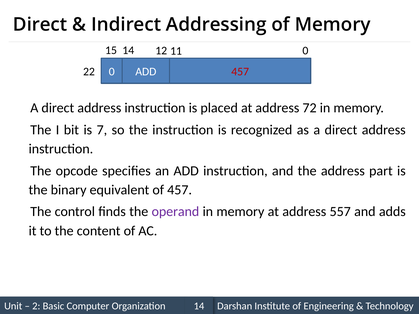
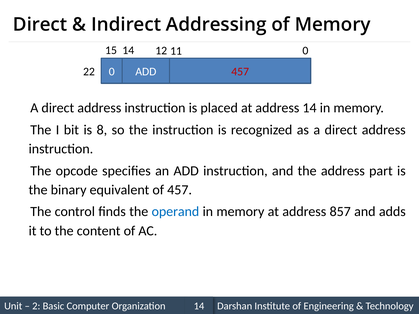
address 72: 72 -> 14 (310, 108)
7: 7 -> 8 (102, 130)
operand colour: purple -> blue (175, 212)
557: 557 -> 857 (340, 212)
